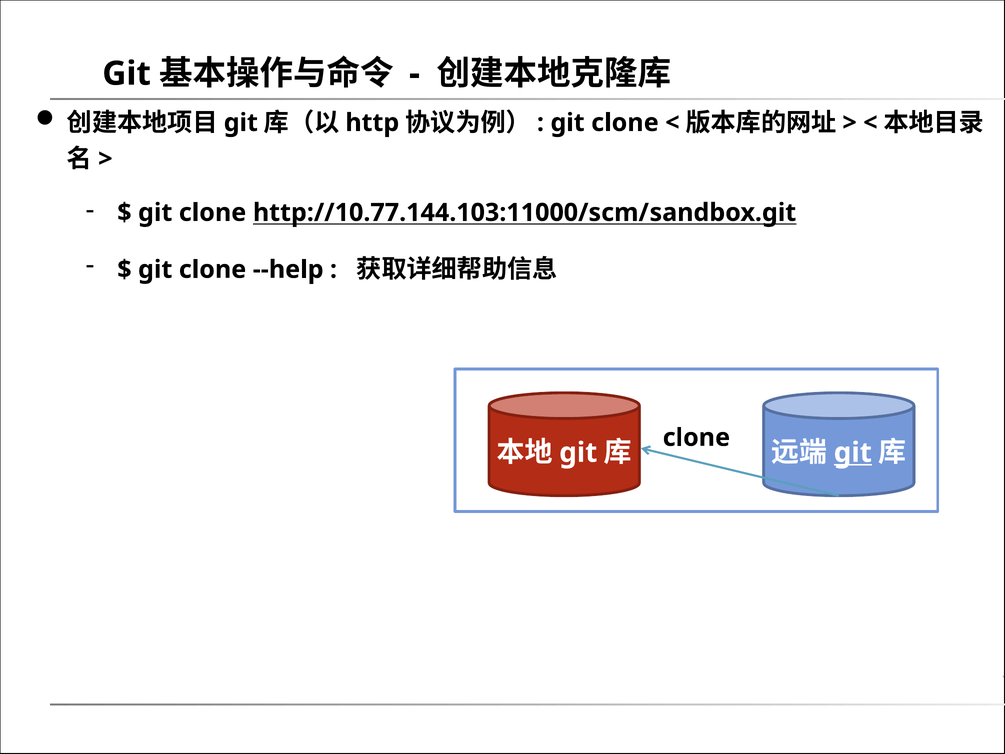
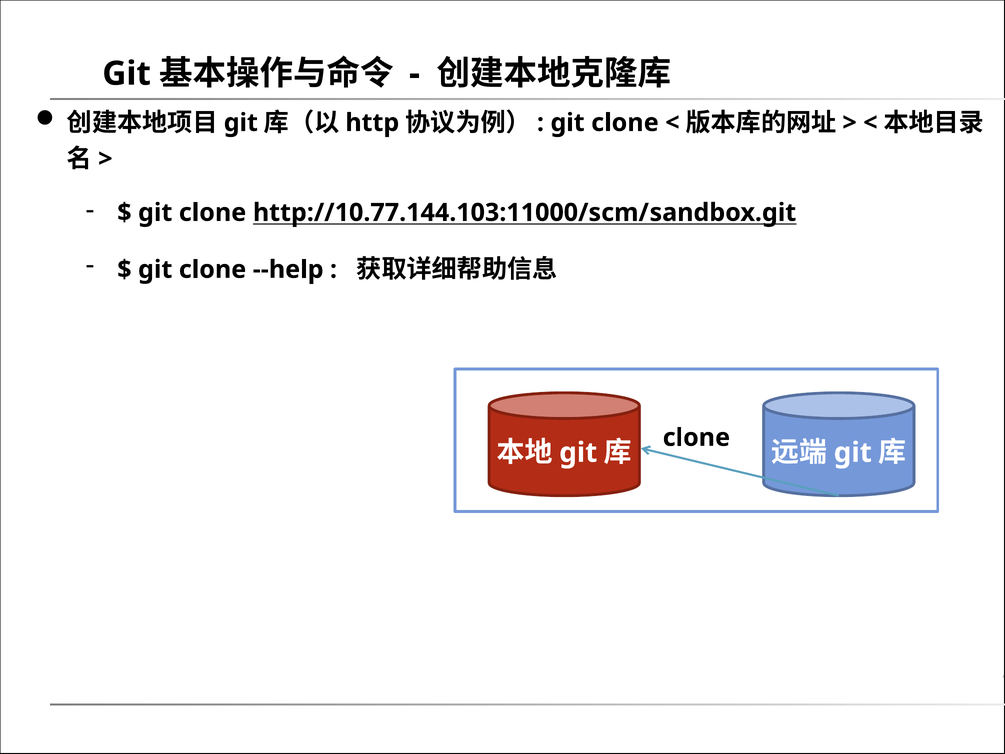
git underline: present -> none (853, 452)
